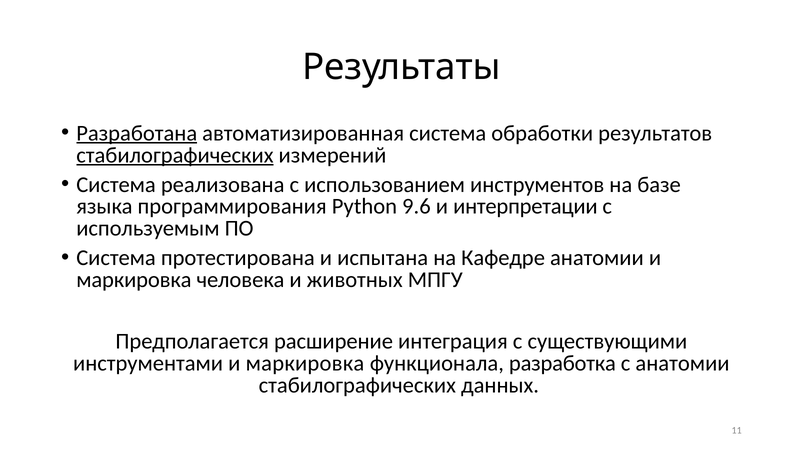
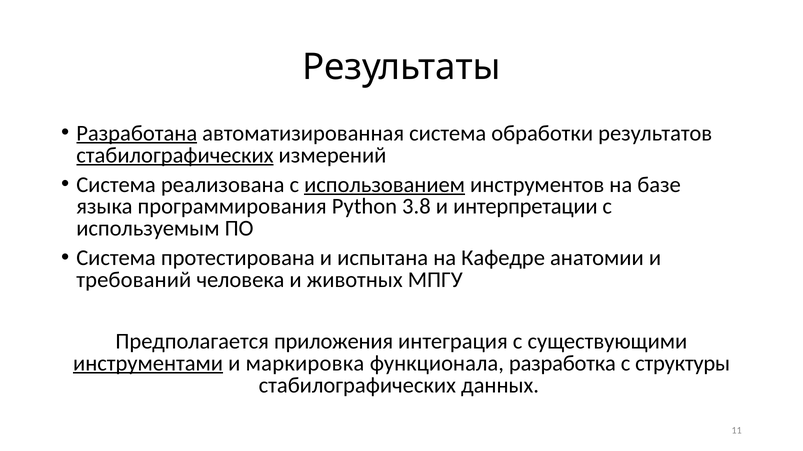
использованием underline: none -> present (385, 185)
9.6: 9.6 -> 3.8 (416, 207)
маркировка: маркировка -> требований (134, 280)
расширение: расширение -> приложения (334, 342)
инструментами underline: none -> present (148, 364)
с анатомии: анатомии -> структуры (683, 364)
